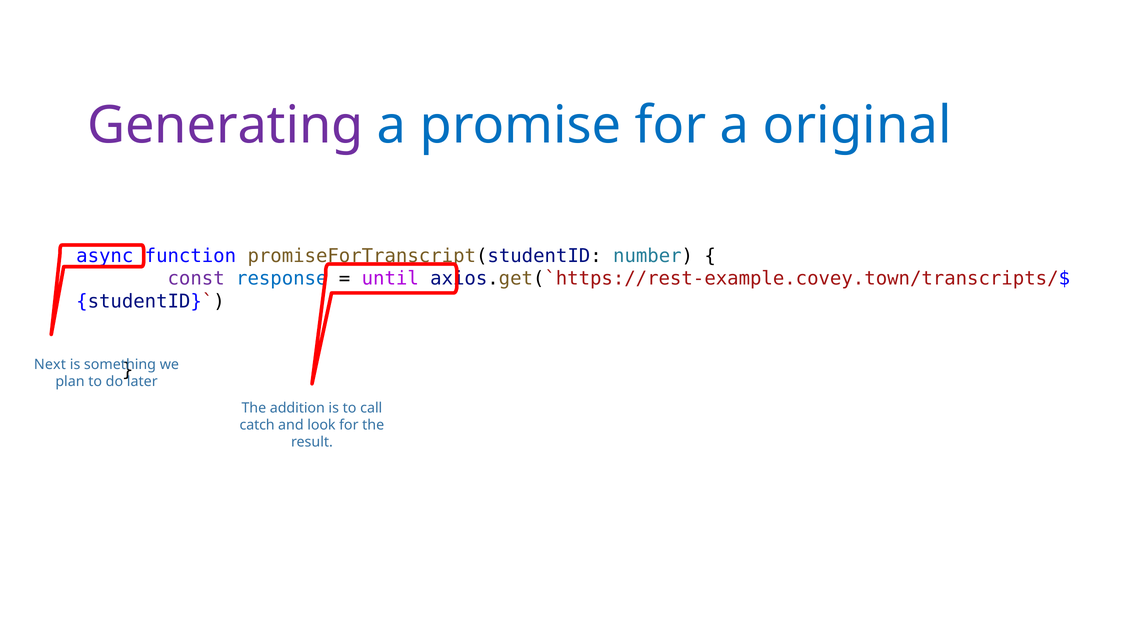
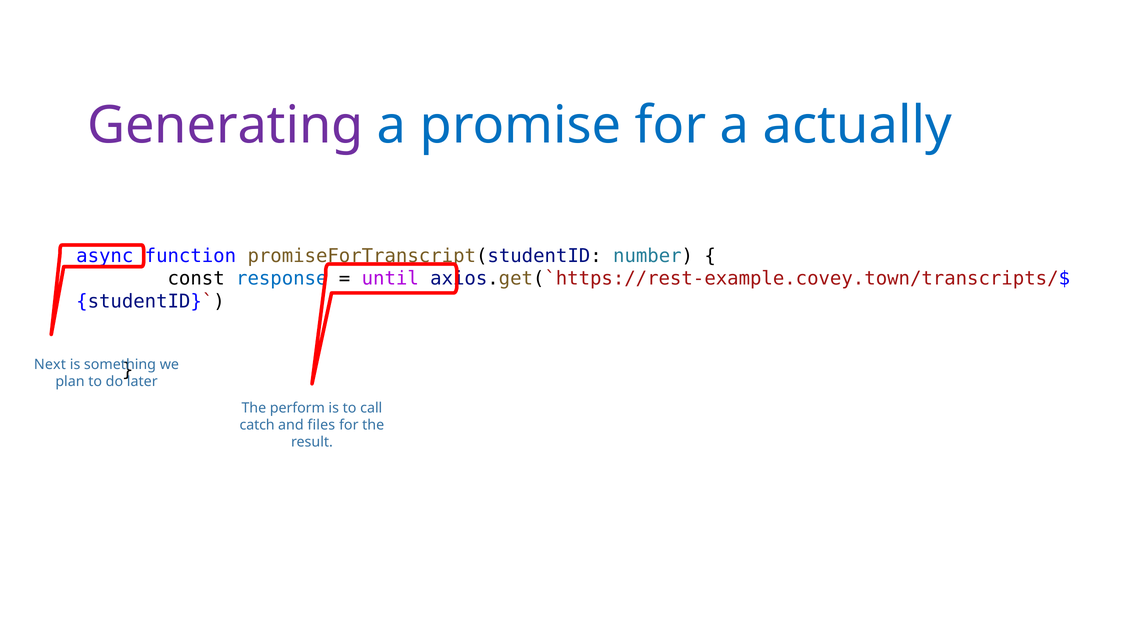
original: original -> actually (857, 125)
const colour: purple -> black (196, 279)
addition: addition -> perform (297, 408)
look: look -> files (321, 425)
